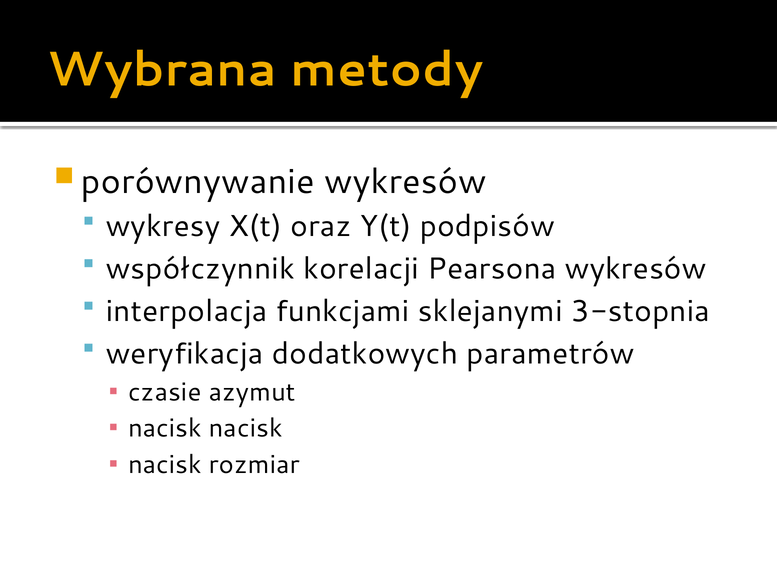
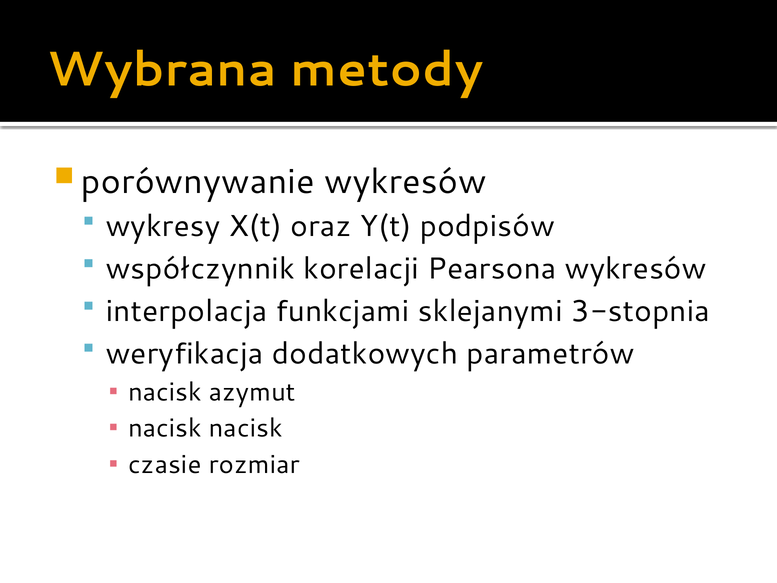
czasie: czasie -> nacisk (165, 392)
nacisk: nacisk -> czasie (165, 464)
